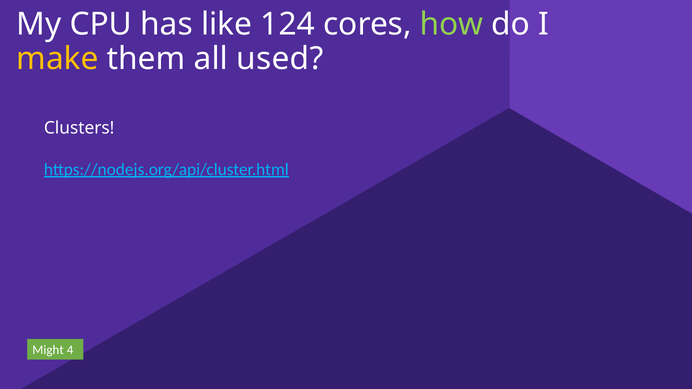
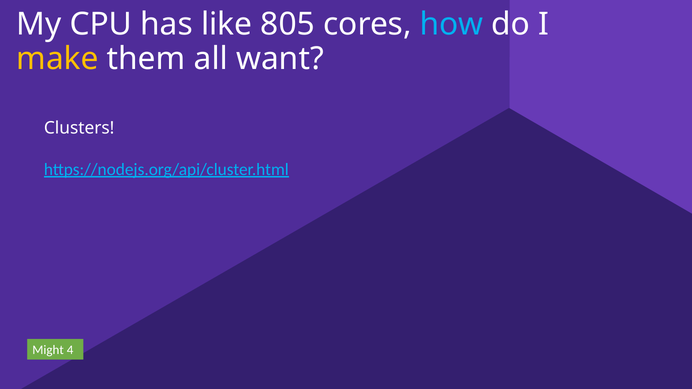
124: 124 -> 805 (288, 25)
how colour: light green -> light blue (451, 25)
used: used -> want (280, 59)
